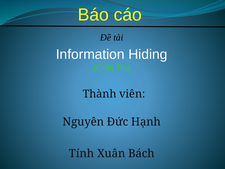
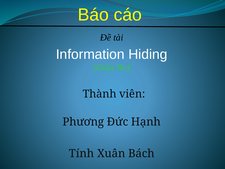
Nguyên: Nguyên -> Phương (83, 122)
